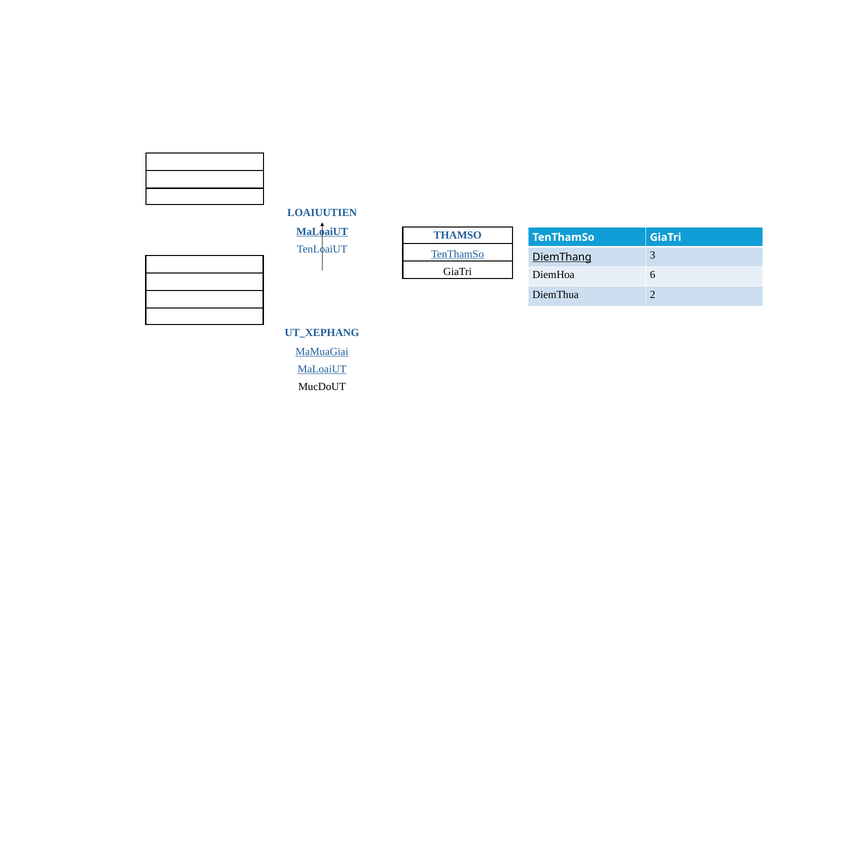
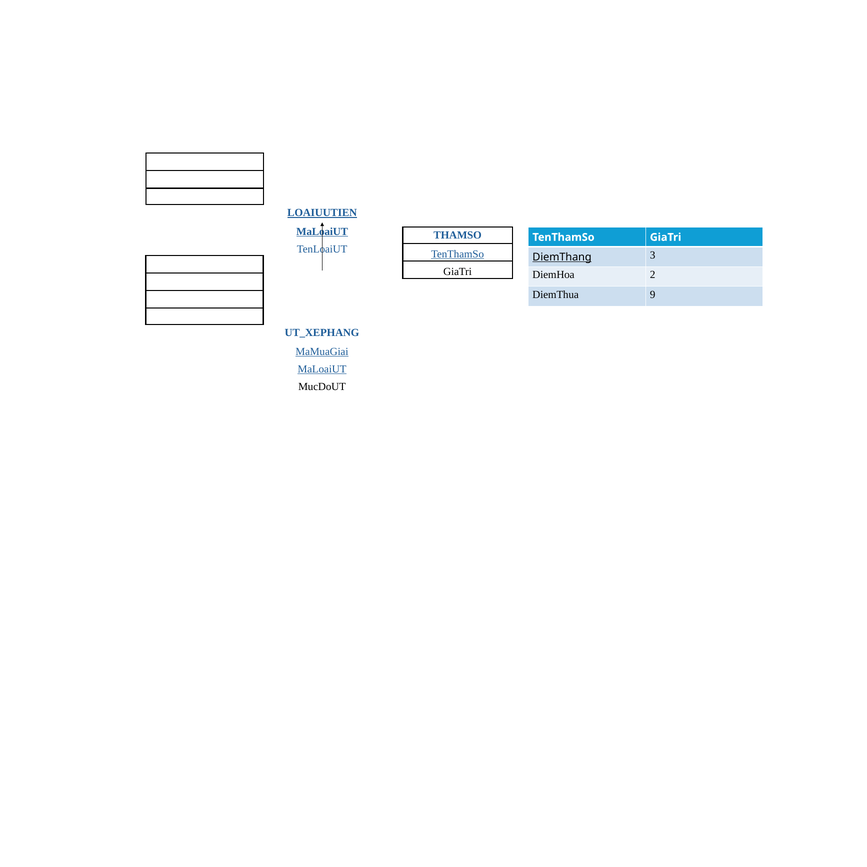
LOAIUUTIEN underline: none -> present (322, 213)
6: 6 -> 2 (653, 275)
2: 2 -> 9 (653, 295)
